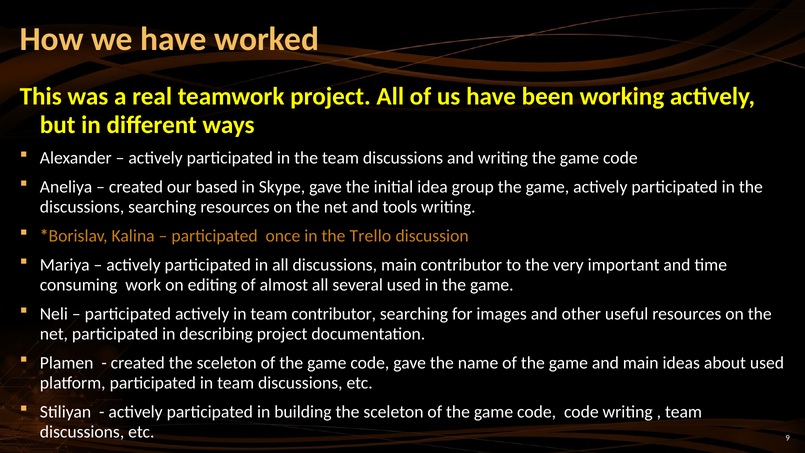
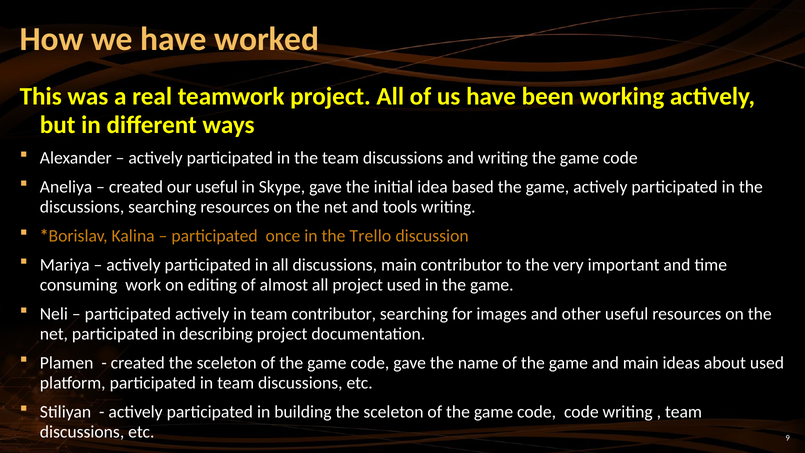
our based: based -> useful (217, 187)
group: group -> based (473, 187)
all several: several -> project (358, 285)
